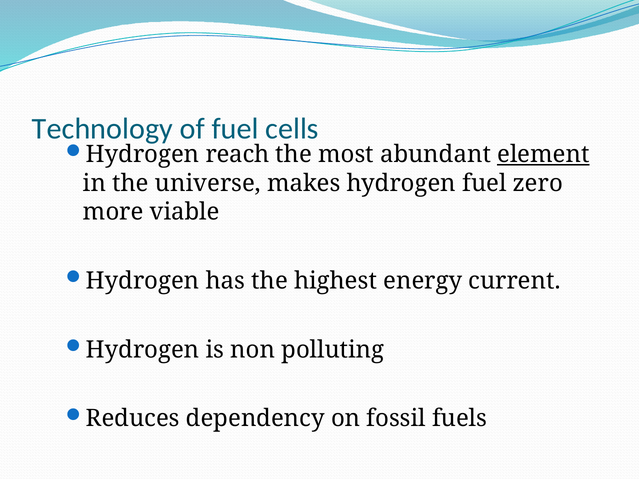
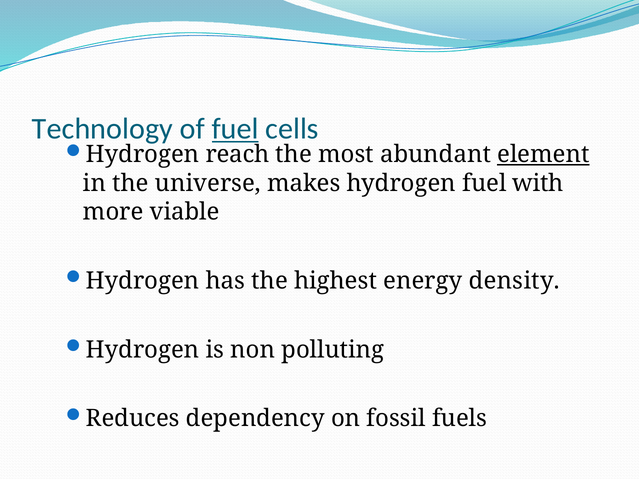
fuel underline: none -> present (235, 129)
zero: zero -> with (538, 183)
current: current -> density (514, 281)
